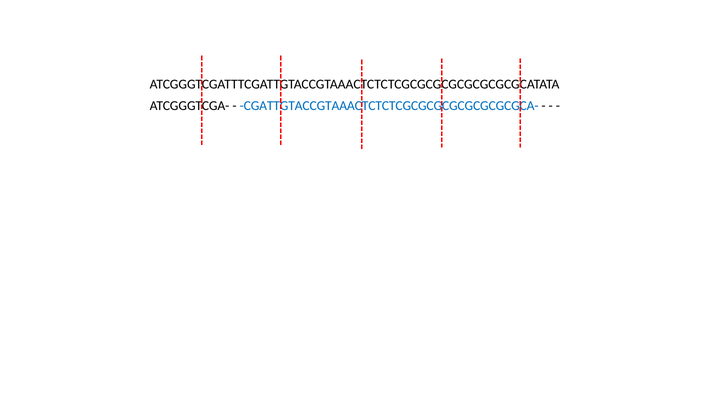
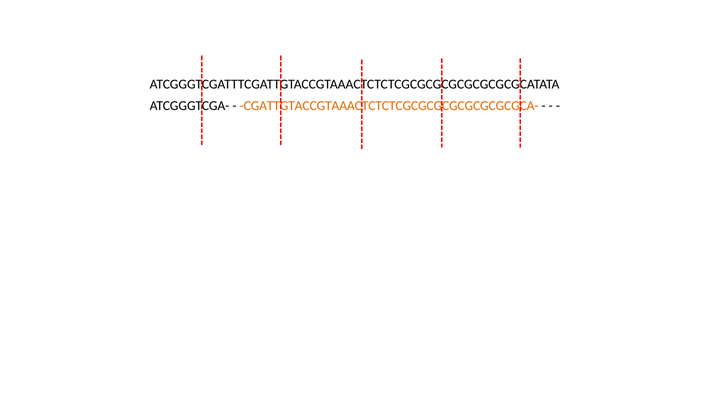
CGATTGTACCGTAAACTCTCTCGCGCGCGCGCGCGCGCA- colour: blue -> orange (389, 106)
